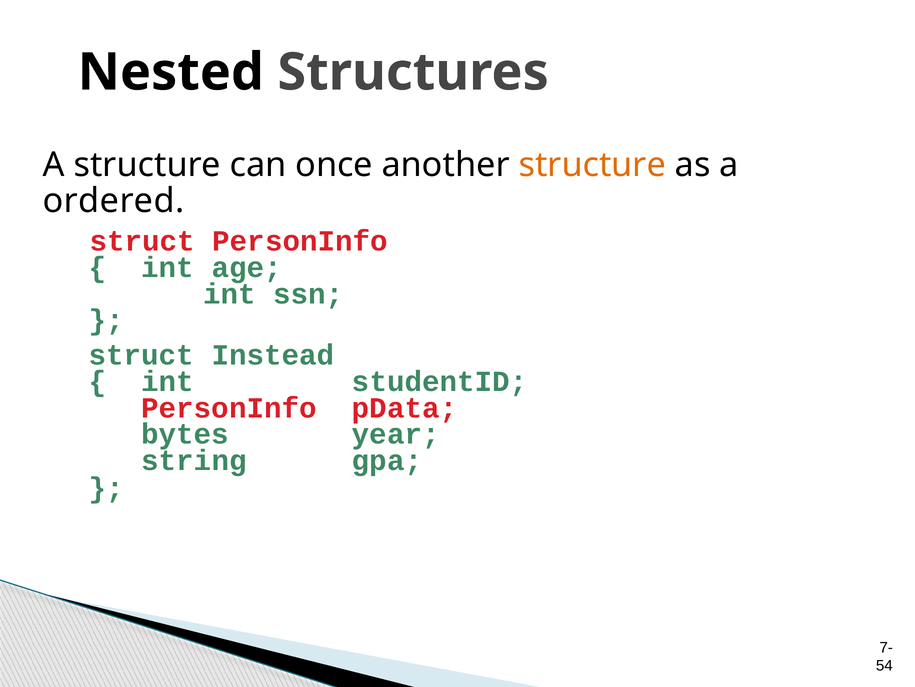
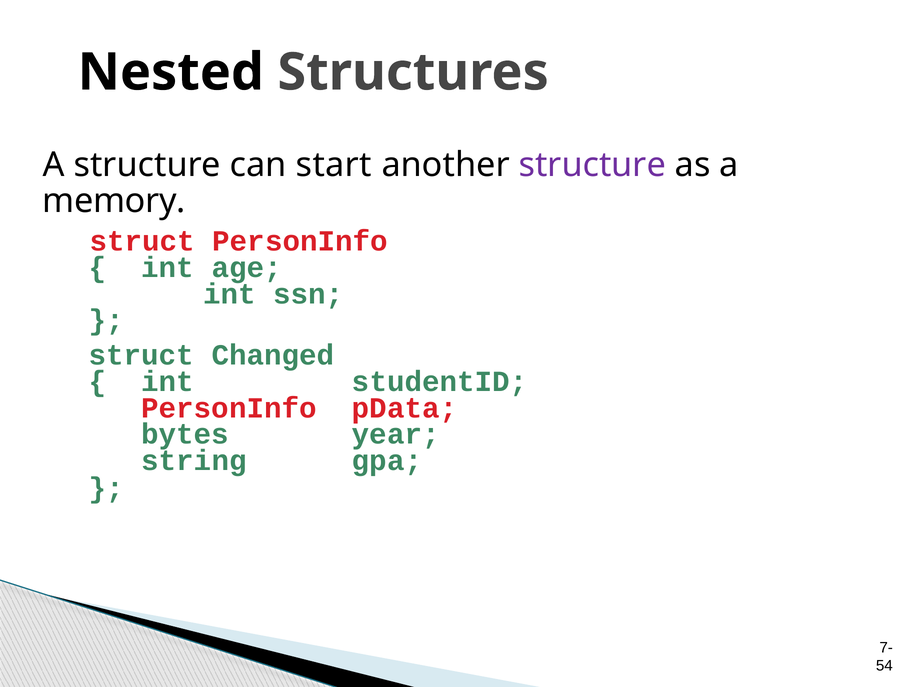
once: once -> start (334, 165)
structure colour: orange -> purple (592, 165)
ordered: ordered -> memory (114, 201)
Instead: Instead -> Changed (273, 355)
